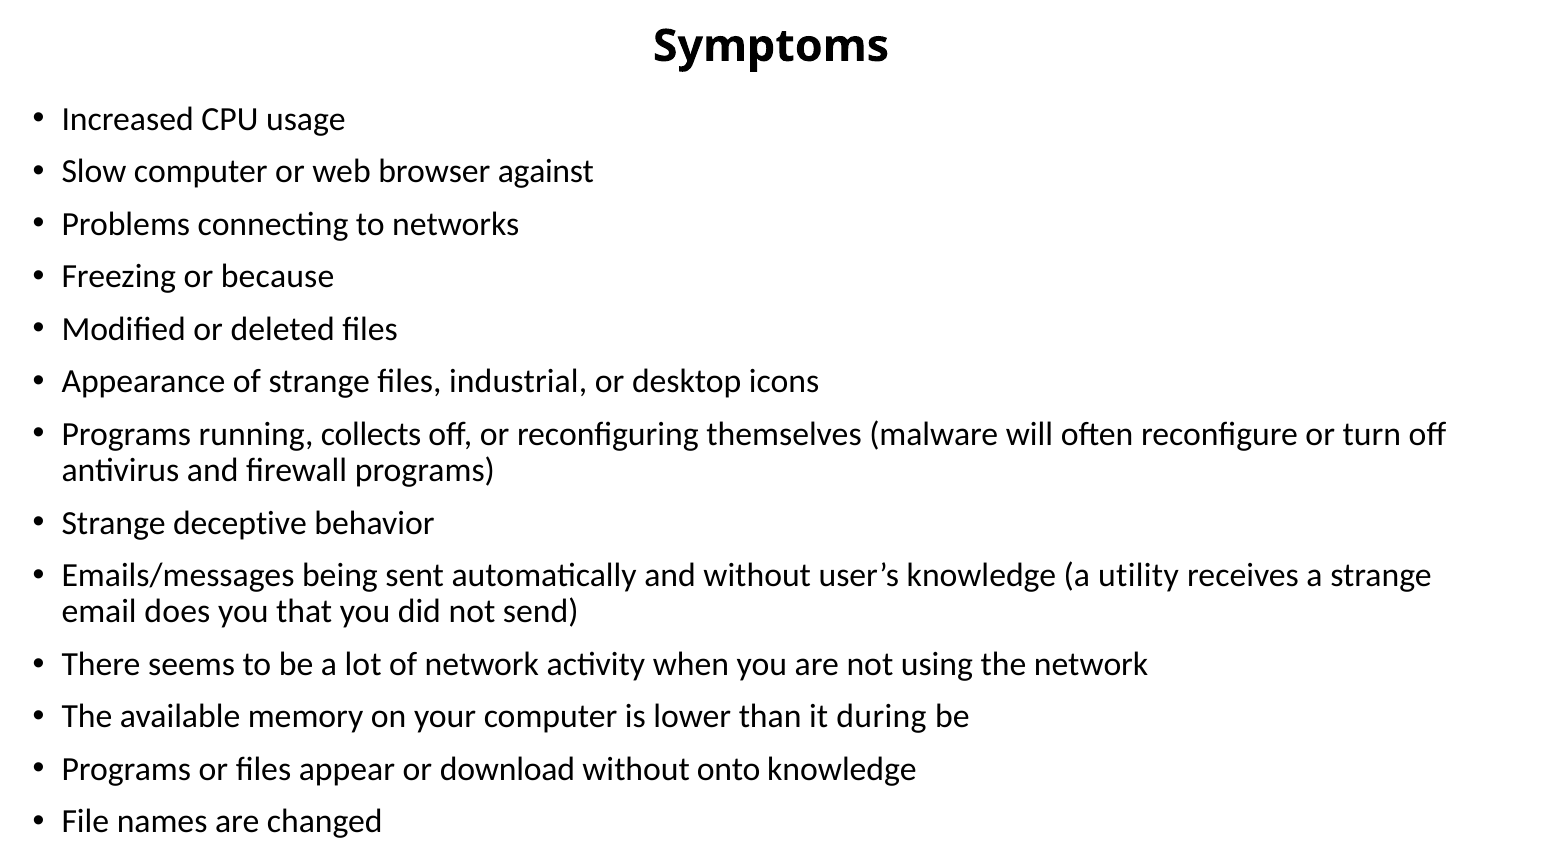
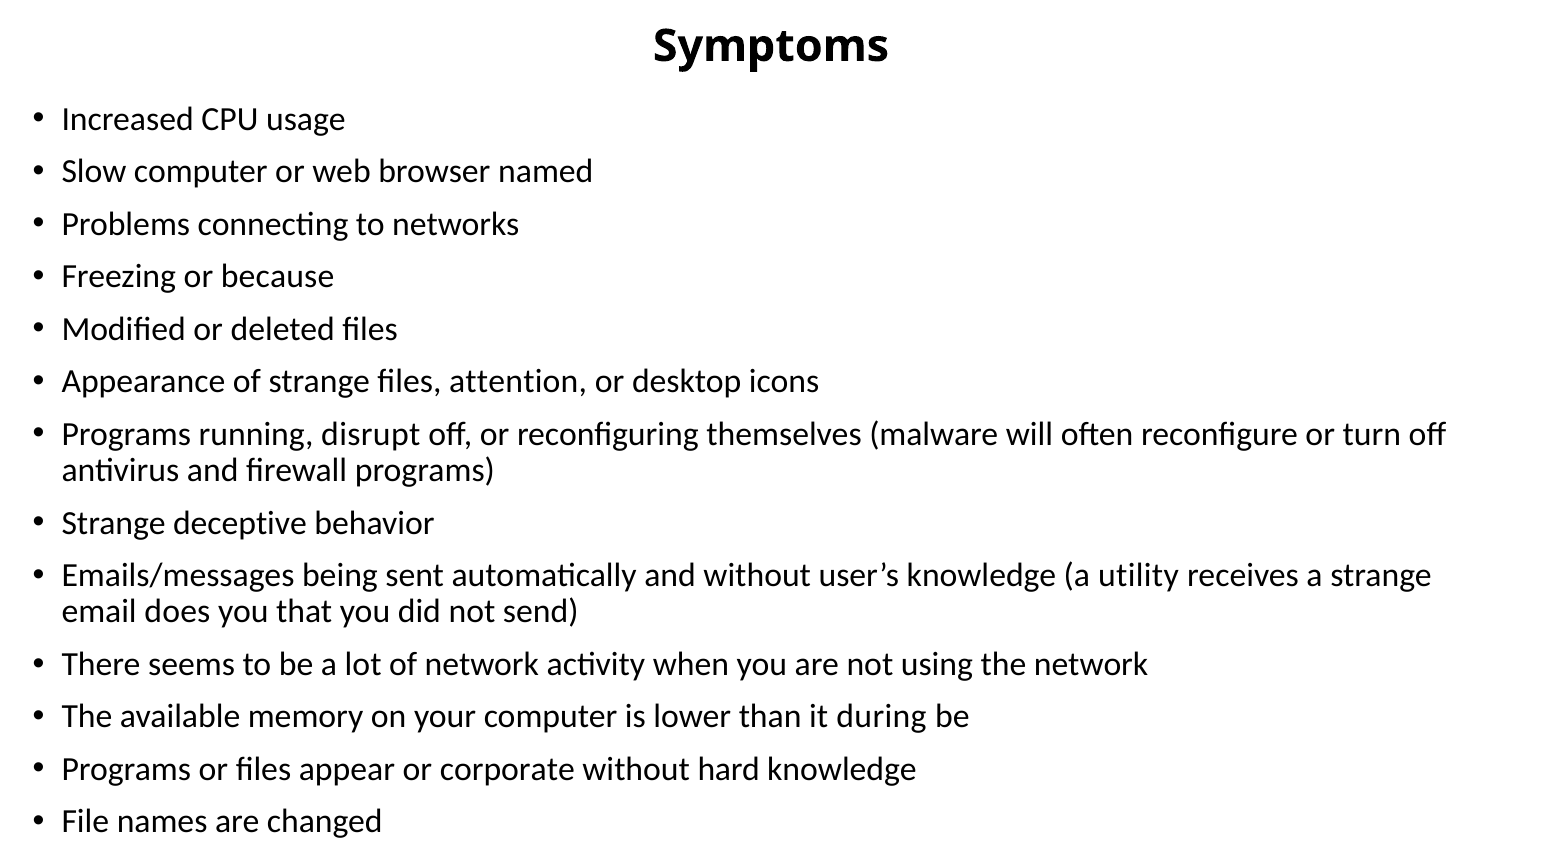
against: against -> named (546, 172)
industrial: industrial -> attention (518, 382)
collects: collects -> disrupt (371, 434)
download: download -> corporate (507, 770)
onto: onto -> hard (729, 770)
